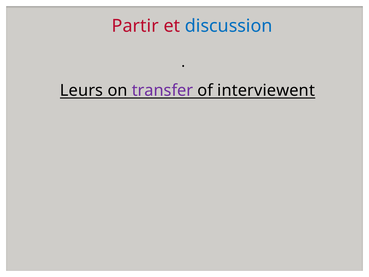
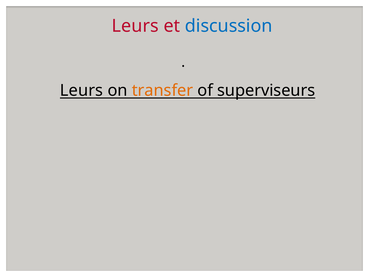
Partir: Partir -> Leurs (135, 26)
transfer colour: purple -> orange (162, 90)
interviewent: interviewent -> superviseurs (266, 90)
